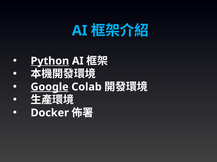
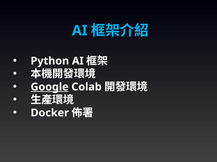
Python underline: present -> none (50, 61)
